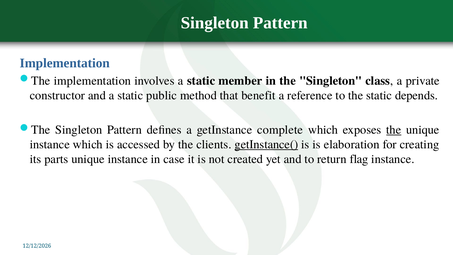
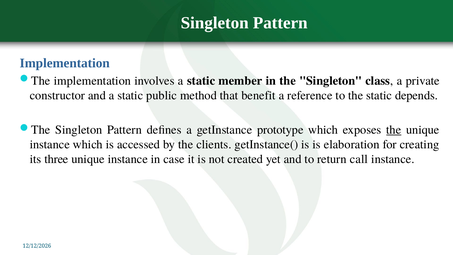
complete: complete -> prototype (280, 130)
getInstance( underline: present -> none (266, 144)
parts: parts -> three (56, 159)
flag: flag -> call (359, 159)
